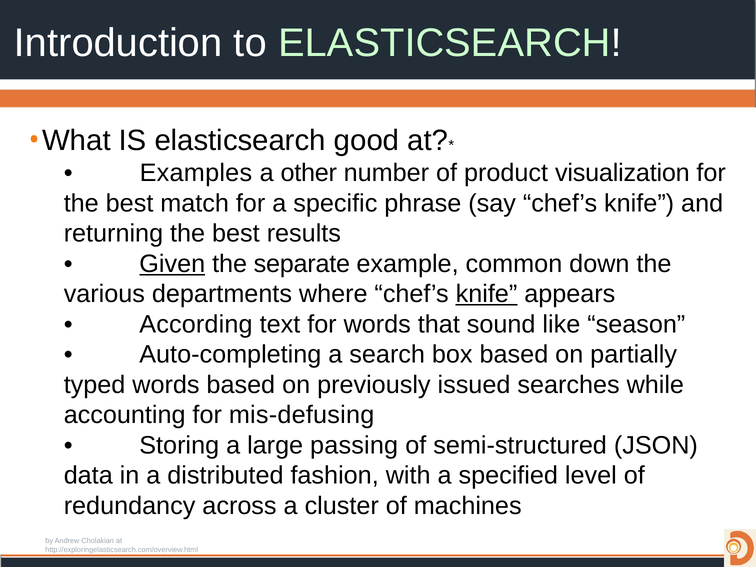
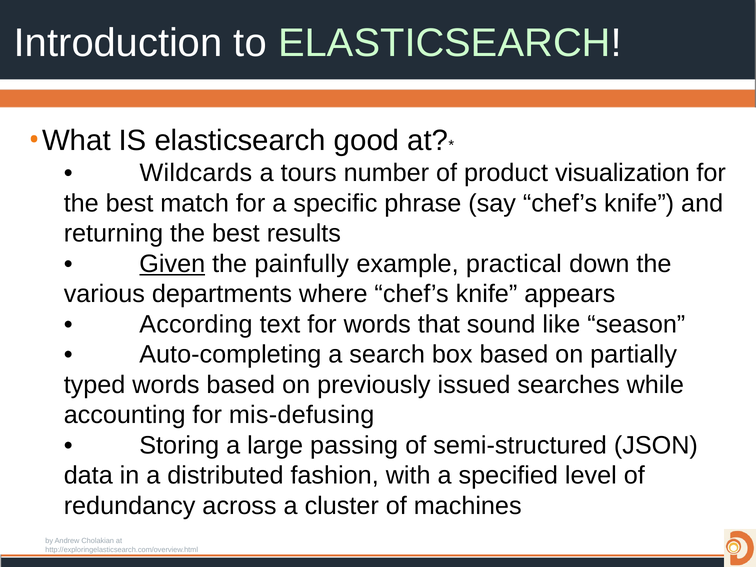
Examples: Examples -> Wildcards (196, 173)
other: other -> tours (309, 173)
separate: separate -> painfully (302, 264)
common: common -> practical (514, 264)
knife underline: present -> none (486, 294)
